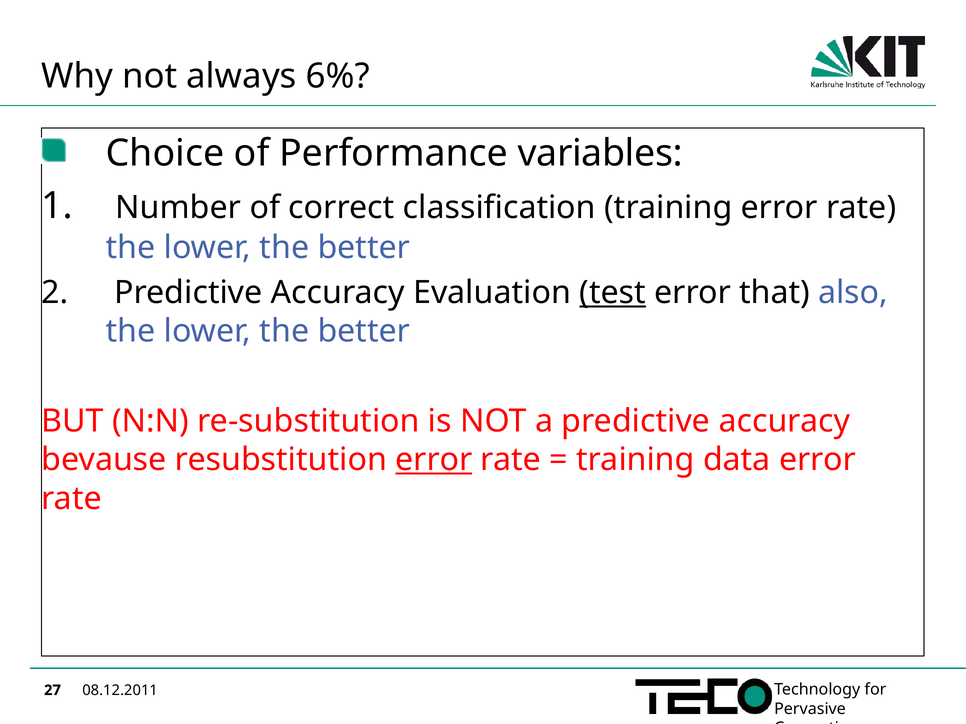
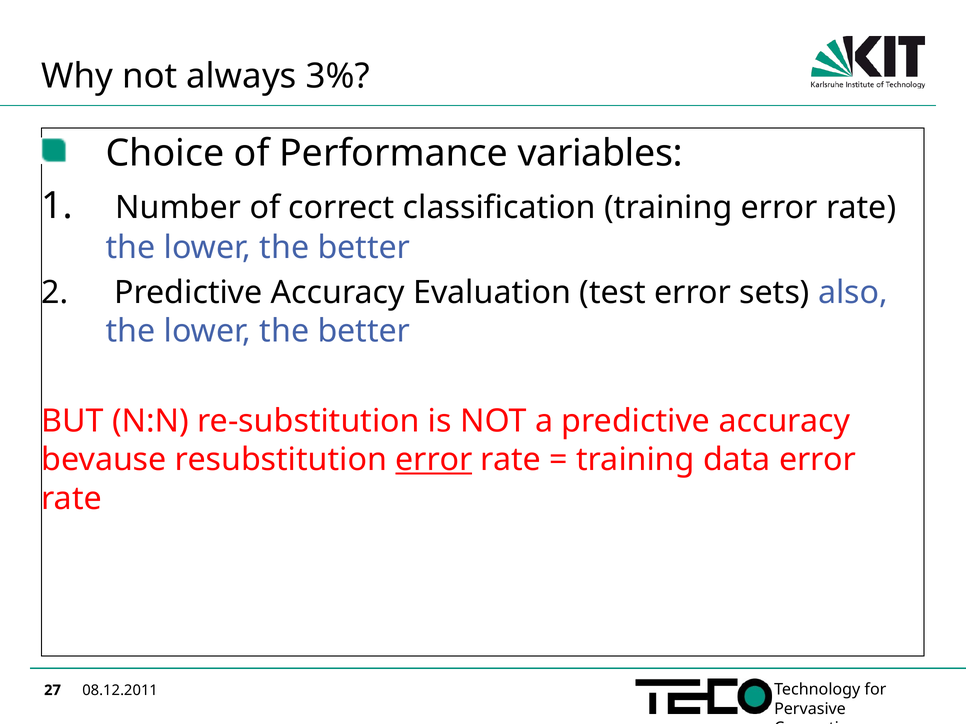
6%: 6% -> 3% (338, 76)
test underline: present -> none (613, 293)
that: that -> sets (775, 293)
